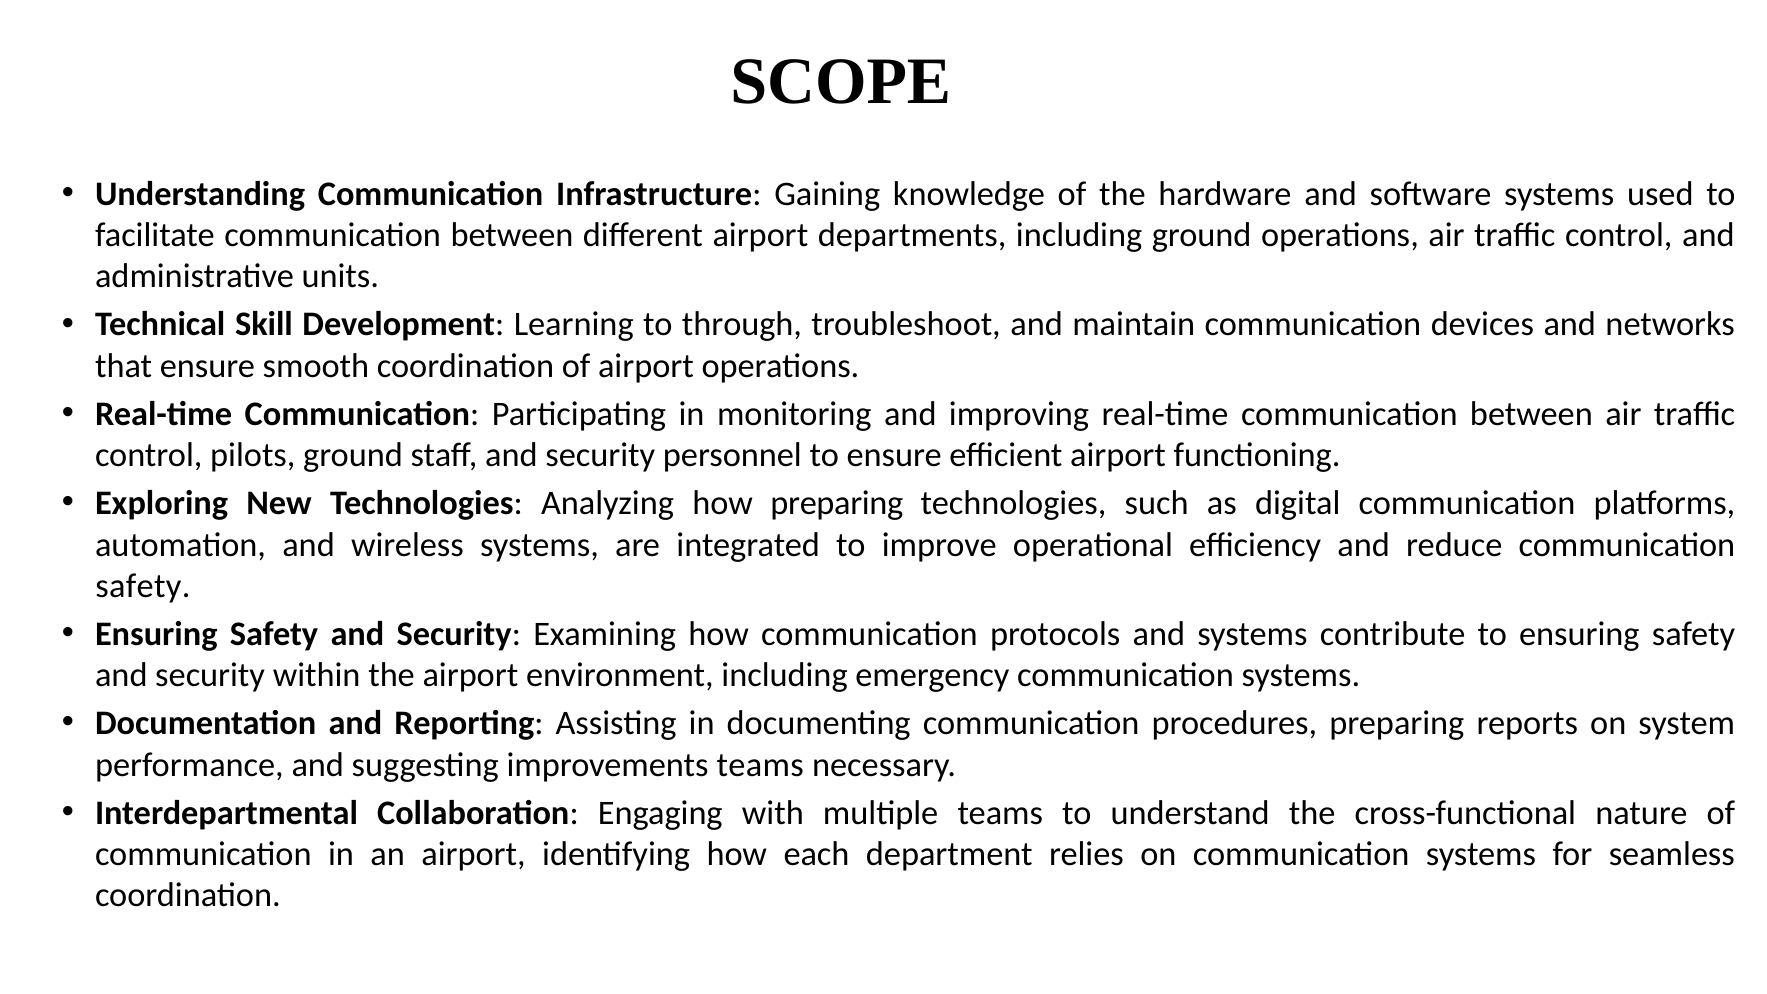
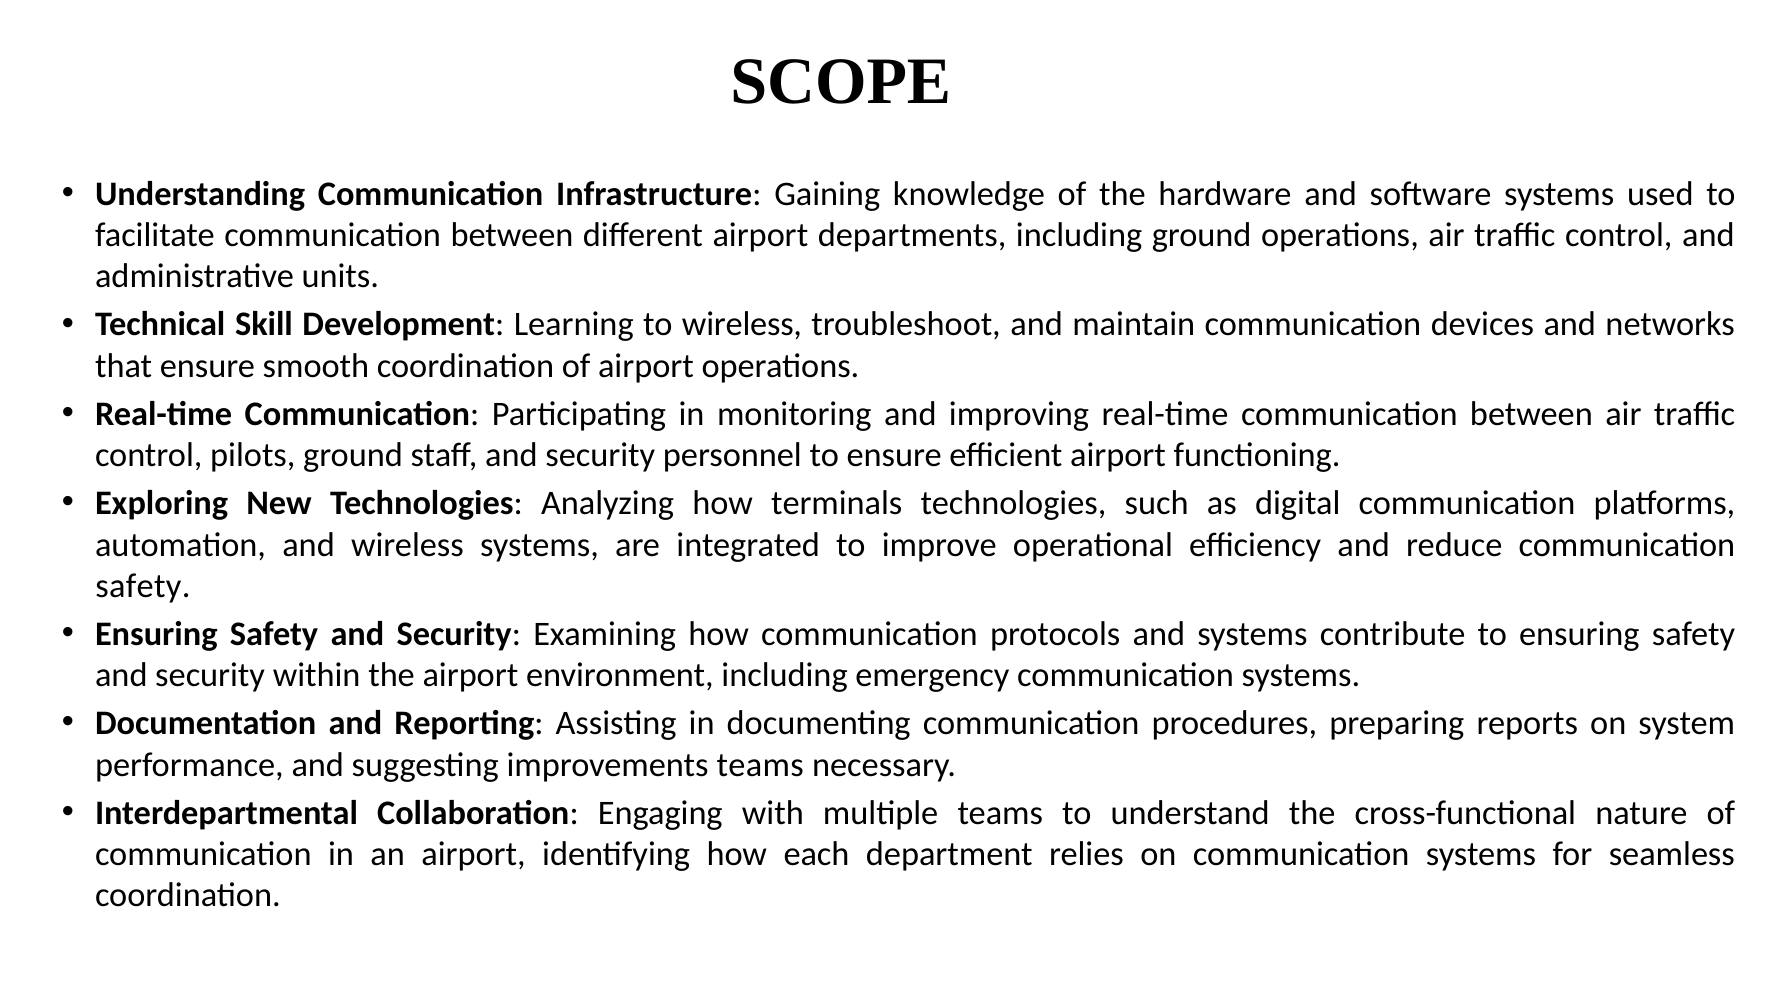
to through: through -> wireless (742, 325)
how preparing: preparing -> terminals (837, 503)
